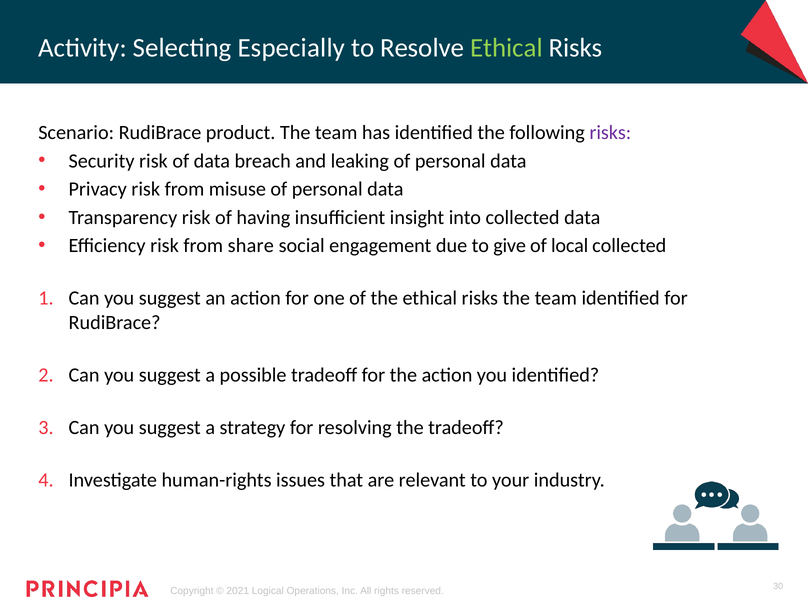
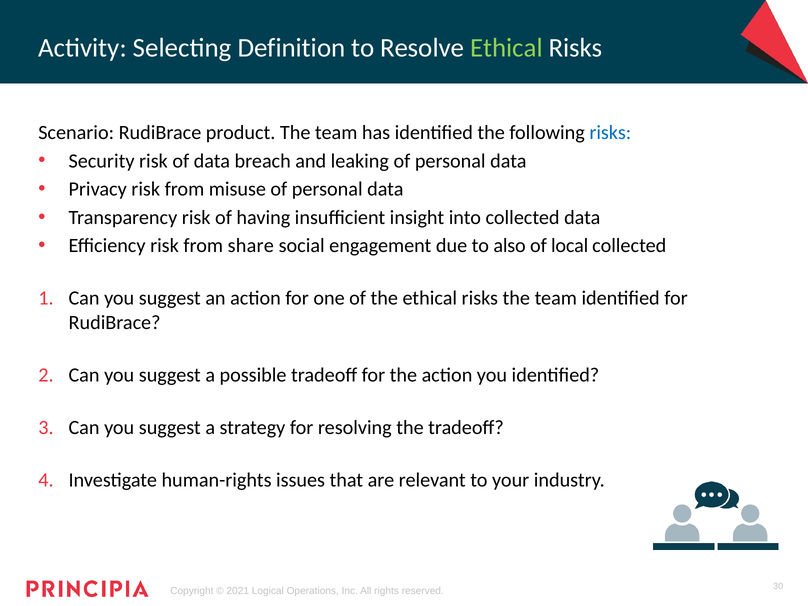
Especially: Especially -> Definition (291, 48)
risks colour: purple -> blue (610, 133)
give: give -> also (510, 246)
